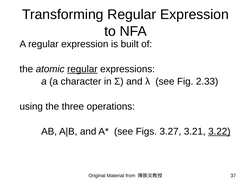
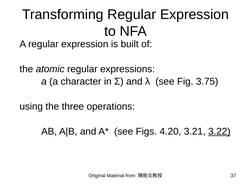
regular underline: present -> none (82, 69)
2.33: 2.33 -> 3.75 (207, 82)
3.27: 3.27 -> 4.20 (170, 132)
